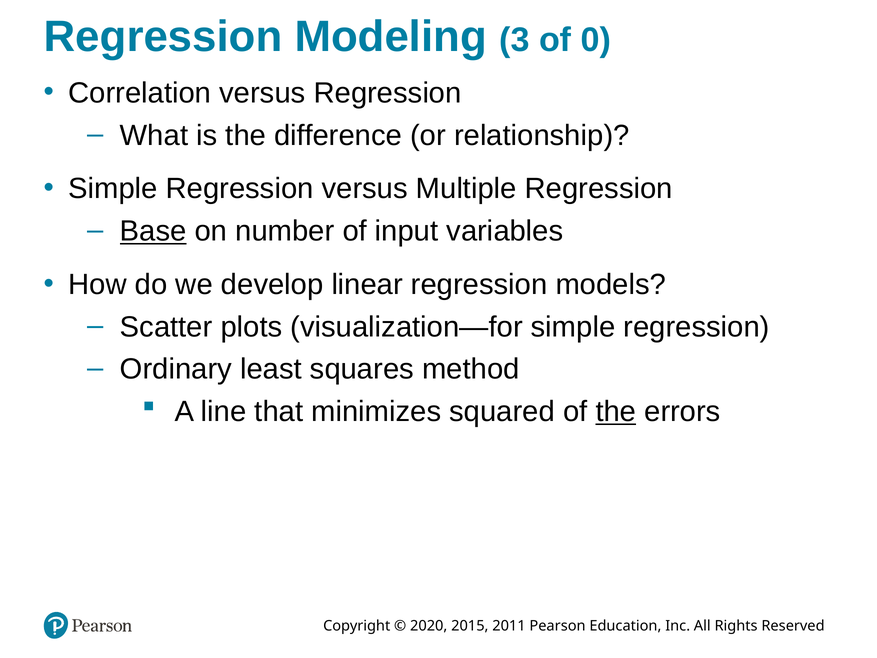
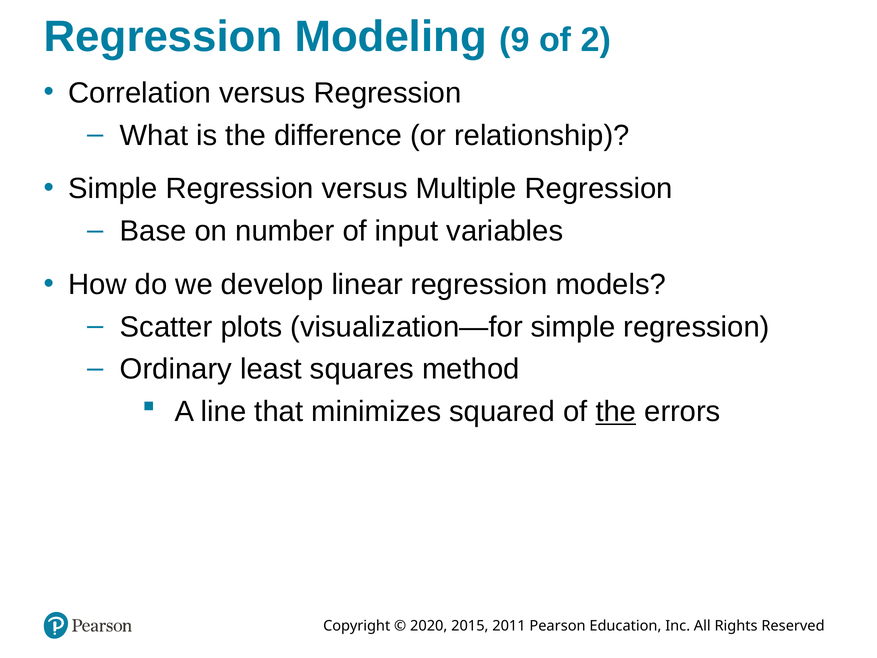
3: 3 -> 9 (515, 40)
0: 0 -> 2 (596, 40)
Base underline: present -> none (153, 231)
